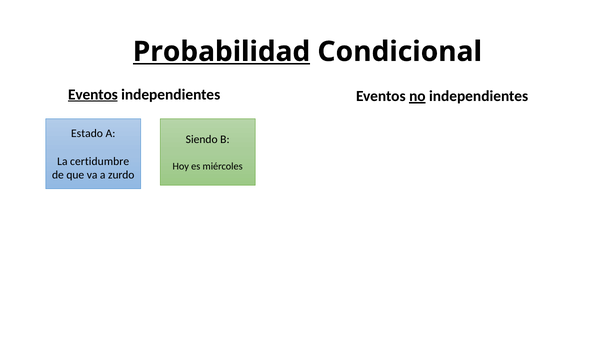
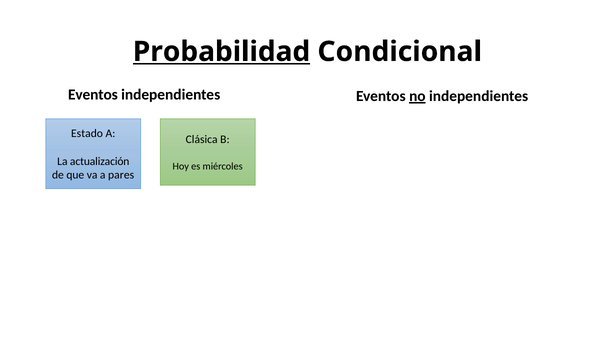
Eventos underline: present -> none (93, 94)
Siendo: Siendo -> Clásica (202, 140)
certidumbre: certidumbre -> actualización (100, 161)
zurdo: zurdo -> pares (121, 175)
